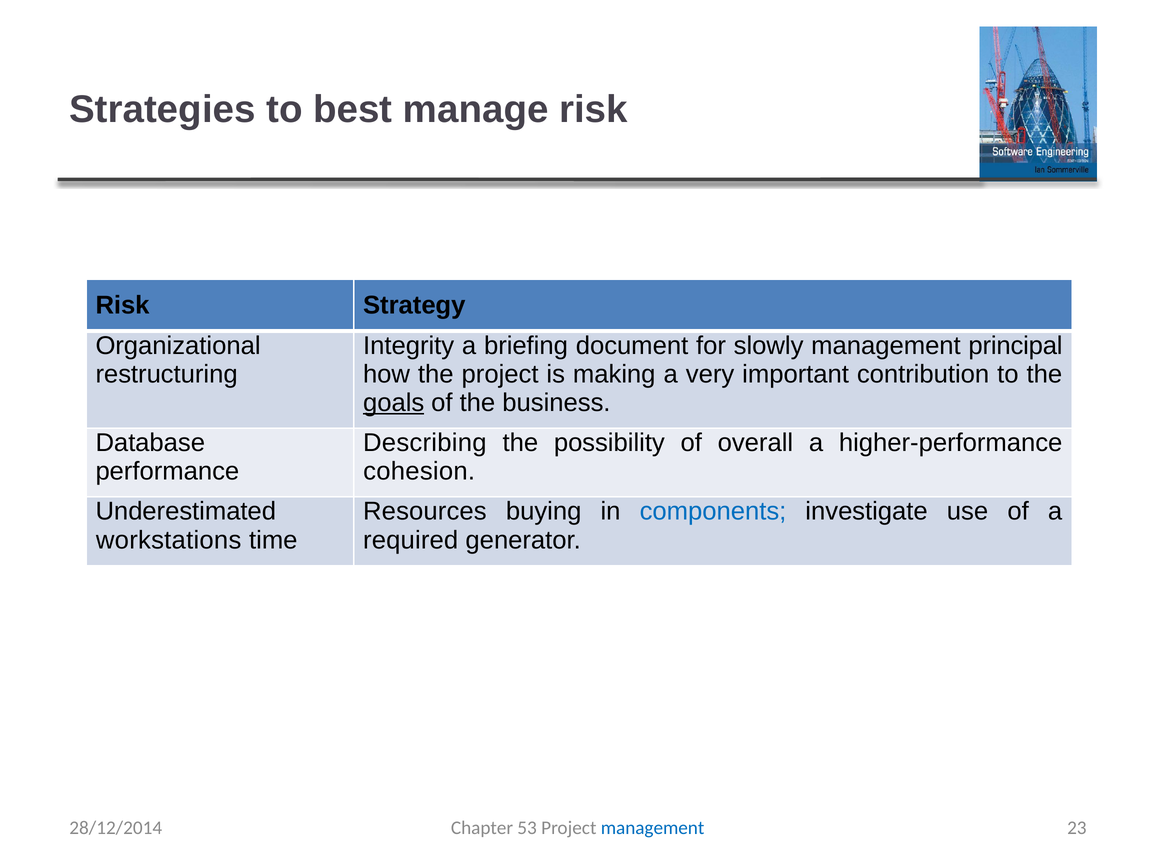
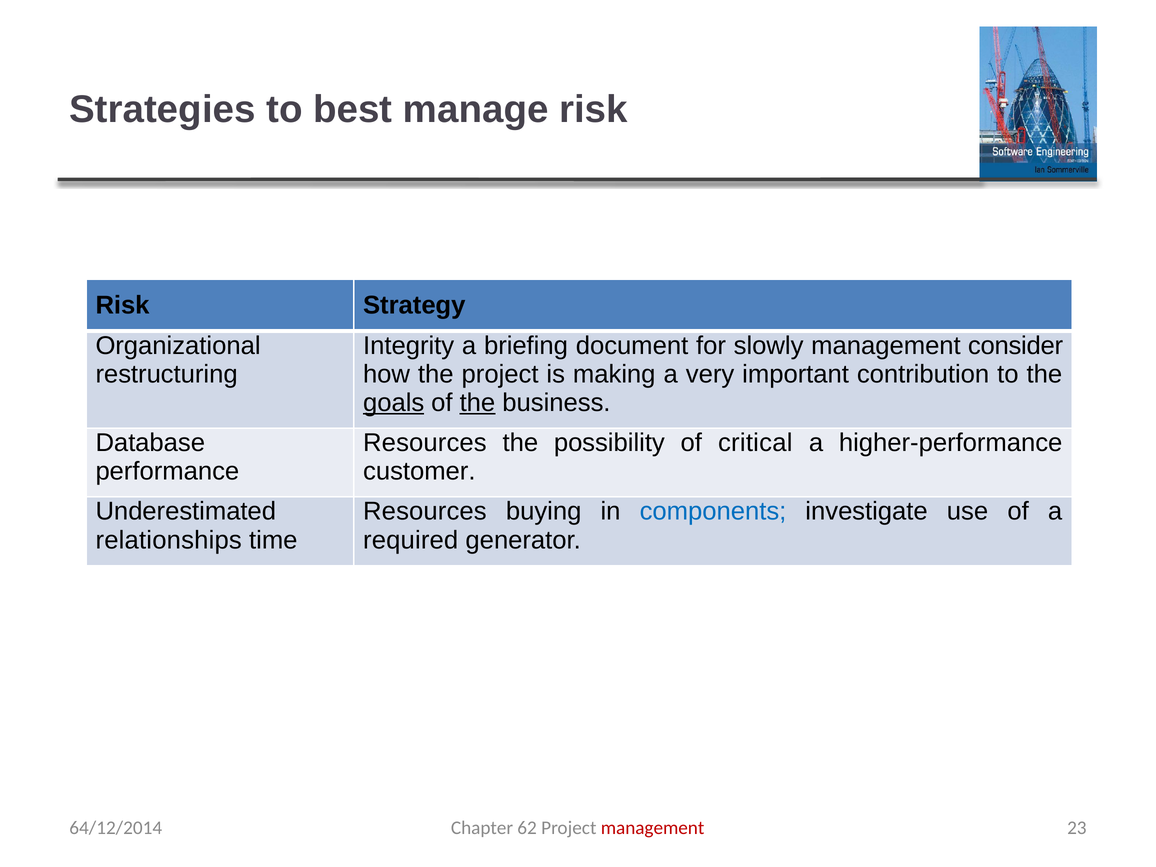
principal: principal -> consider (1016, 346)
the underline: none -> present (477, 403)
Describing: Describing -> Resources (425, 443)
overall: overall -> critical (755, 443)
cohesion: cohesion -> customer (419, 471)
workstations: workstations -> relationships (169, 540)
53: 53 -> 62 (527, 828)
management colour: blue -> red (653, 828)
28/12/2014: 28/12/2014 -> 64/12/2014 (116, 828)
